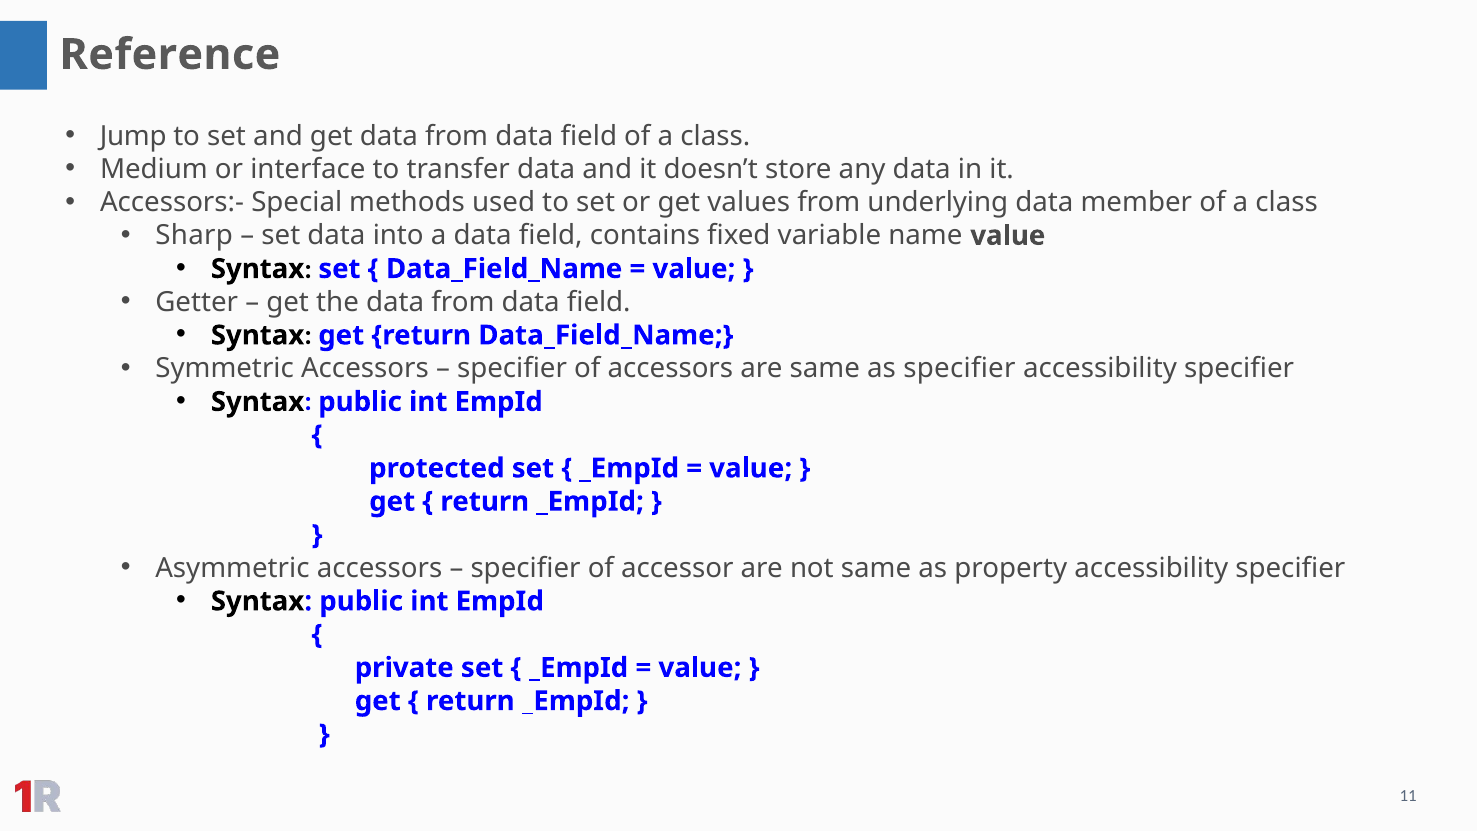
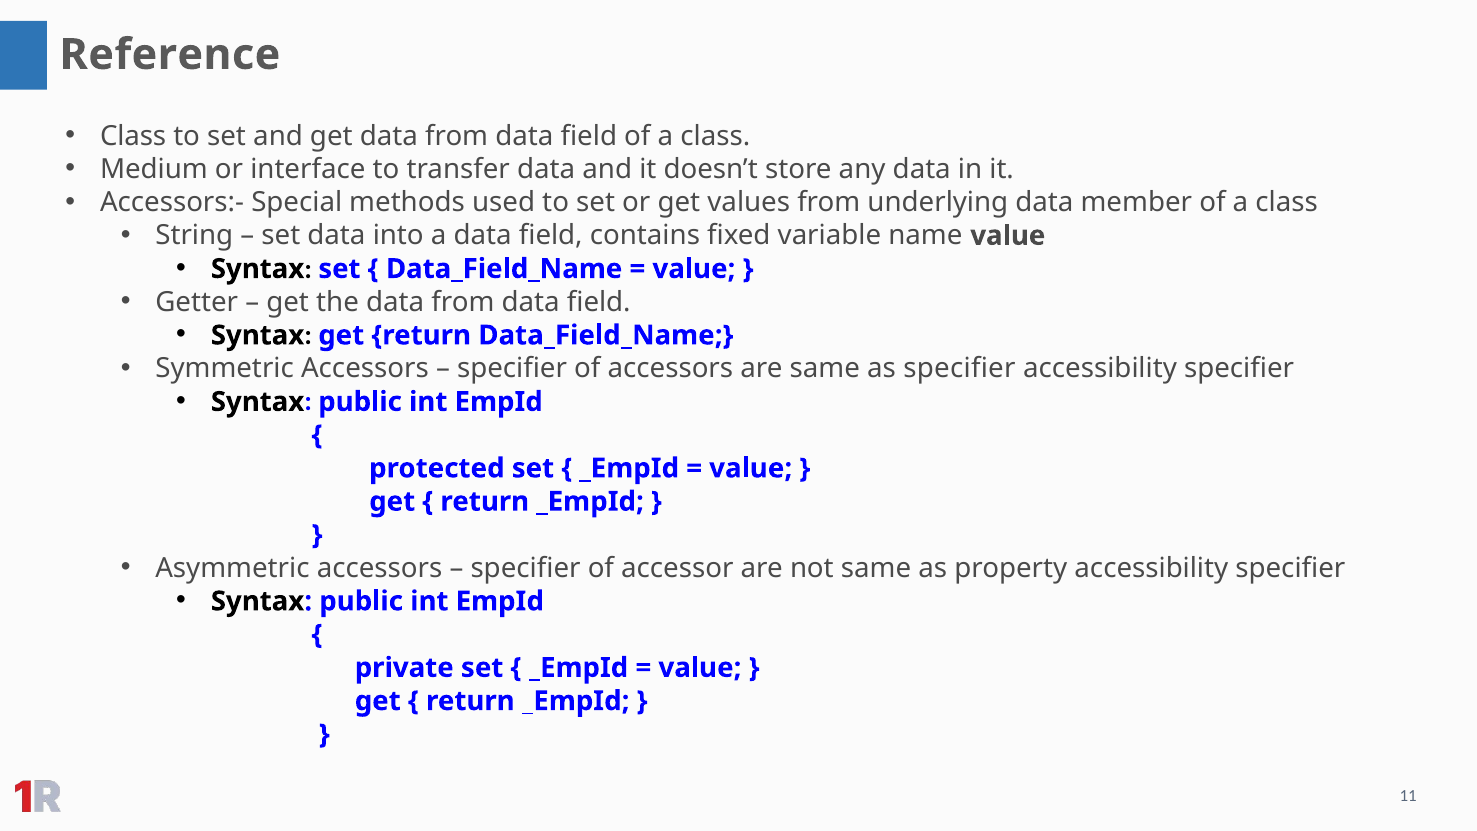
Jump: Jump -> Class (133, 136)
Sharp: Sharp -> String (194, 236)
